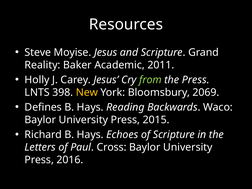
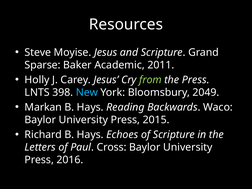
Reality: Reality -> Sparse (43, 65)
New colour: yellow -> light blue (87, 92)
2069: 2069 -> 2049 (206, 92)
Defines: Defines -> Markan (43, 107)
